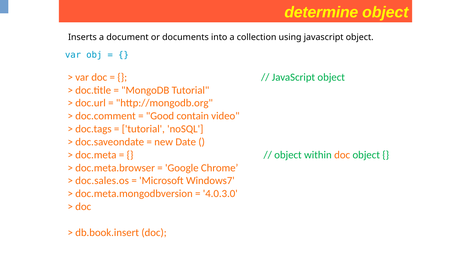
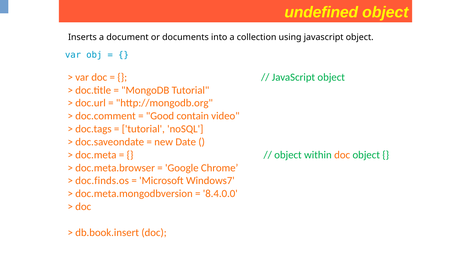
determine: determine -> undefined (321, 12)
doc.sales.os: doc.sales.os -> doc.finds.os (102, 181)
4.0.3.0: 4.0.3.0 -> 8.4.0.0 (220, 194)
